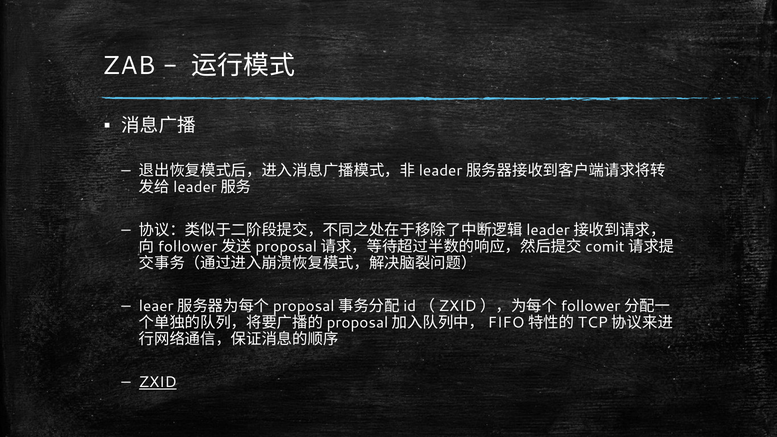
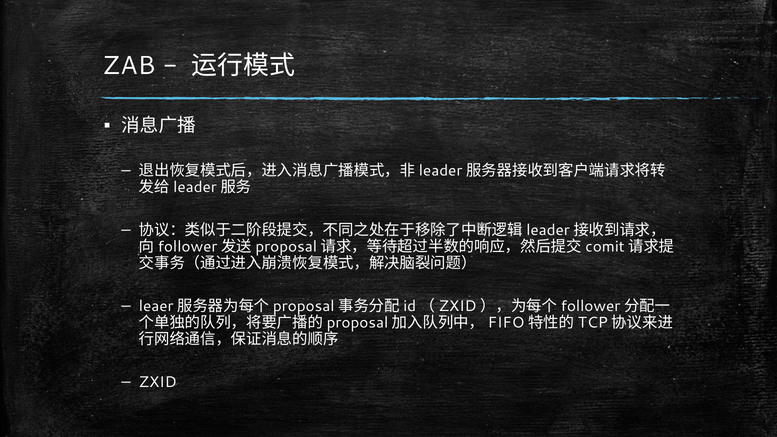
ZXID underline: present -> none (158, 382)
